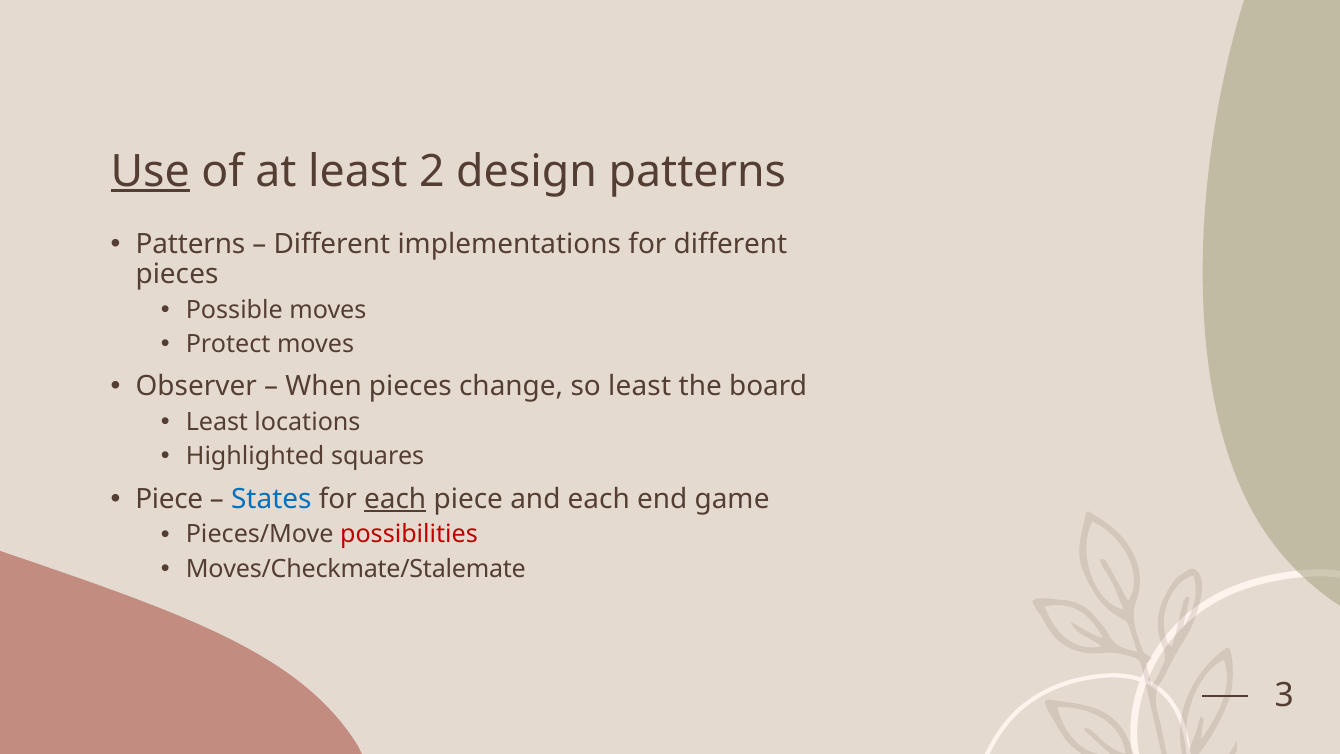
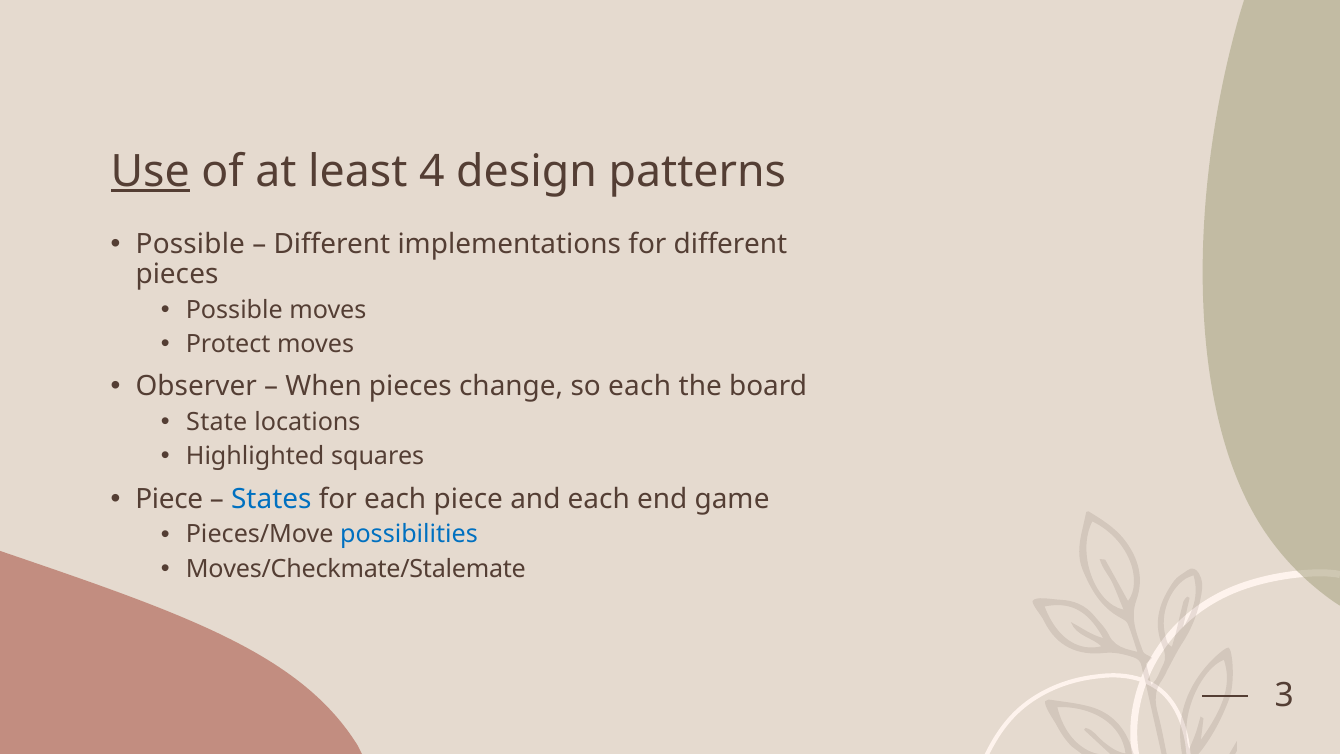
2: 2 -> 4 (432, 172)
Patterns: Patterns -> Possible (190, 244)
so least: least -> each (640, 387)
Least: Least -> State (217, 422)
each underline: present -> none (395, 499)
possibilities colour: red -> blue (409, 534)
